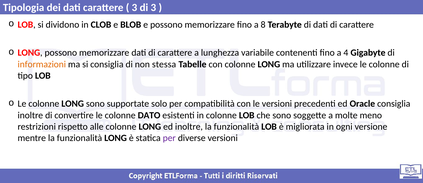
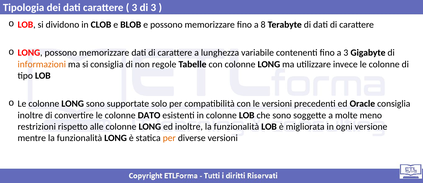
a 4: 4 -> 3 (346, 53)
stessa: stessa -> regole (164, 64)
per colour: purple -> orange (169, 138)
